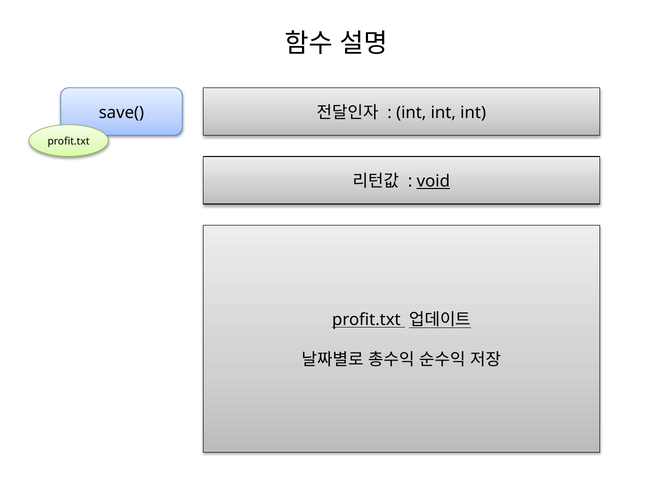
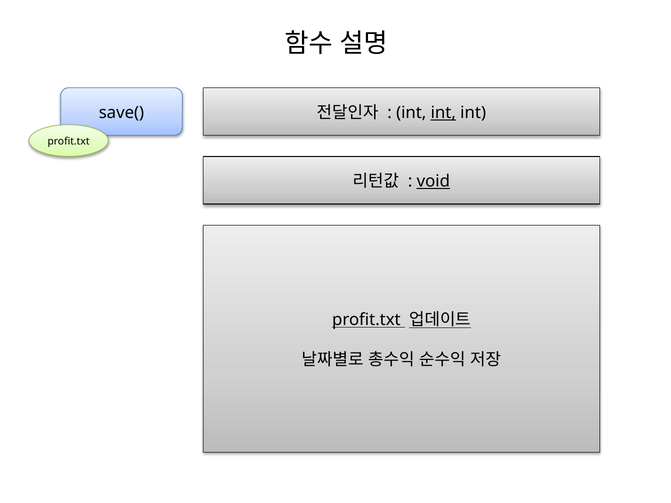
int underline: none -> present (443, 113)
